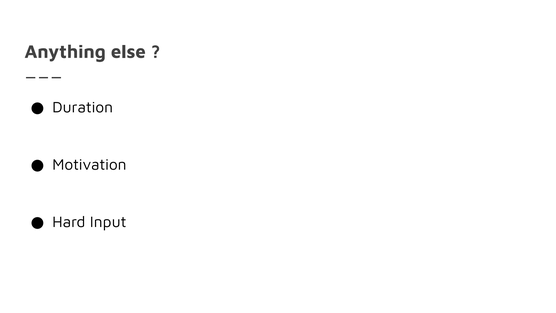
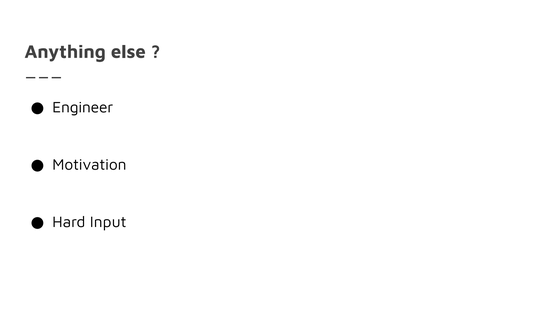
Duration: Duration -> Engineer (83, 107)
